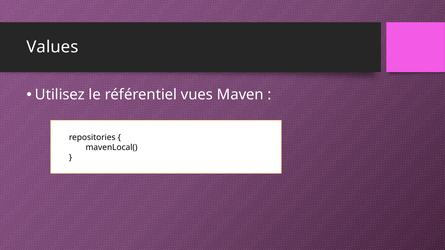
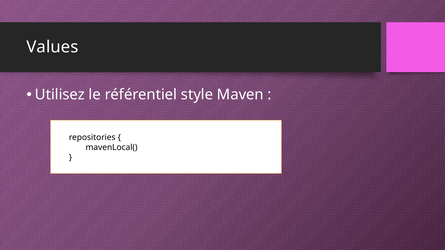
vues: vues -> style (197, 95)
